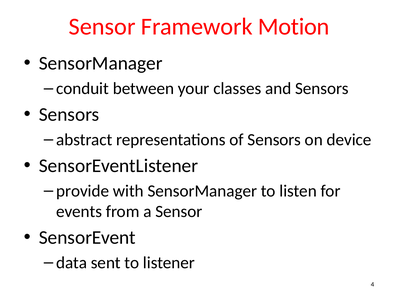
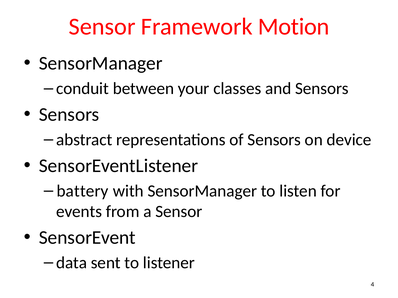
provide: provide -> battery (83, 191)
